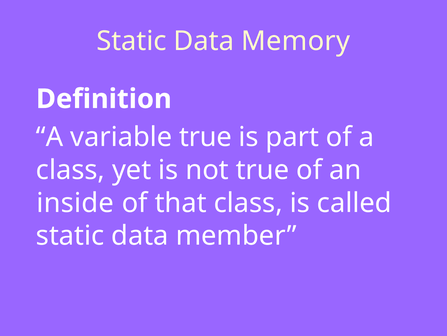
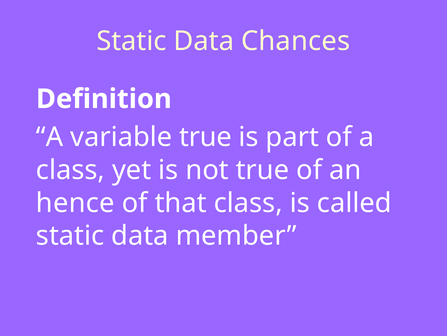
Memory: Memory -> Chances (296, 41)
inside: inside -> hence (75, 203)
